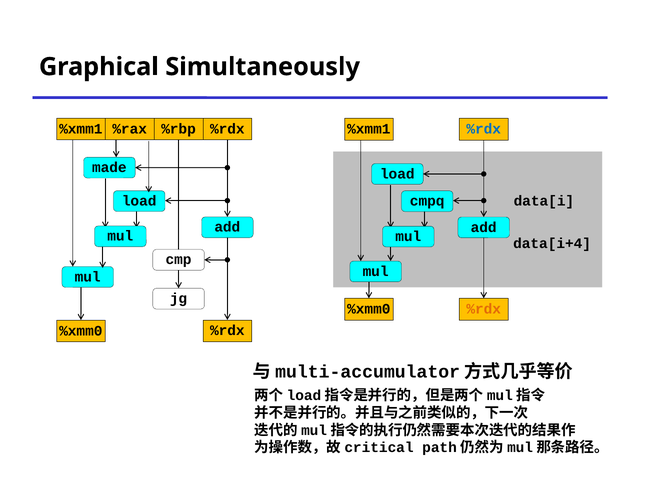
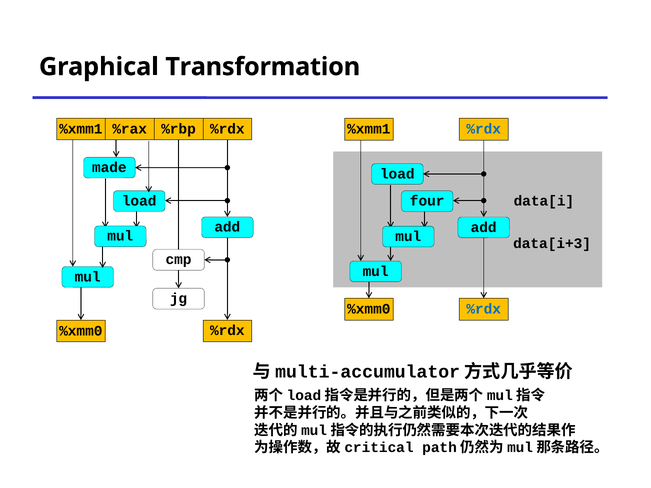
Simultaneously: Simultaneously -> Transformation (263, 67)
cmpq: cmpq -> four (427, 201)
data[i+4: data[i+4 -> data[i+3 (552, 244)
%rdx colour: orange -> blue (484, 309)
